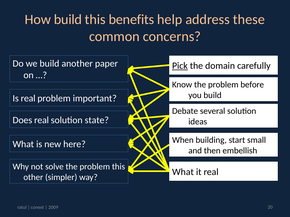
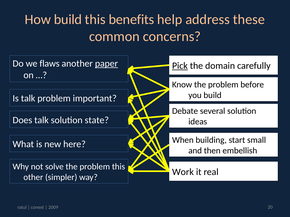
we build: build -> flaws (50, 64)
paper underline: none -> present (106, 64)
Is real: real -> talk (28, 99)
Does real: real -> talk (42, 120)
What: What -> Work (183, 172)
